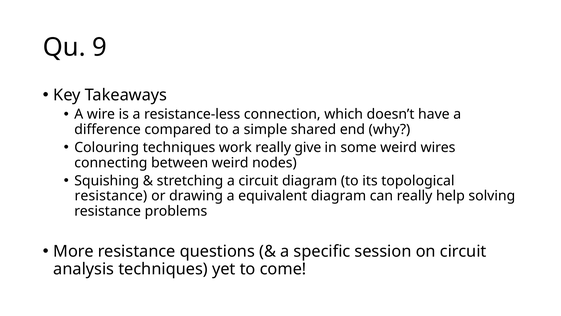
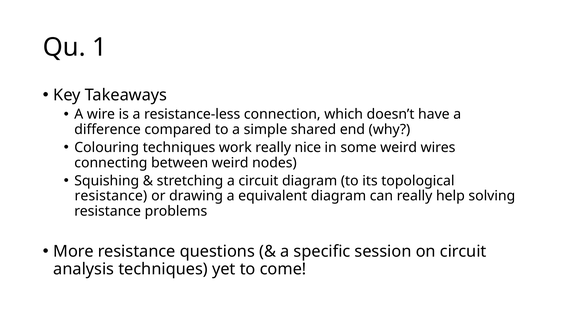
9: 9 -> 1 (100, 47)
give: give -> nice (308, 147)
